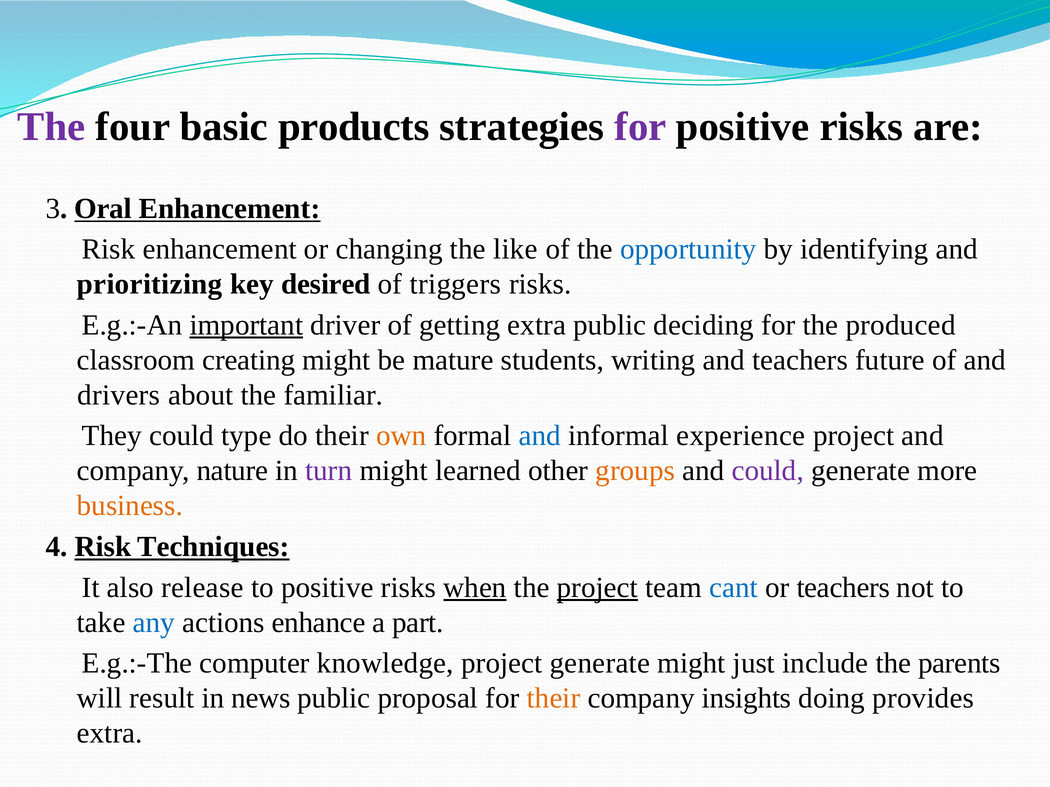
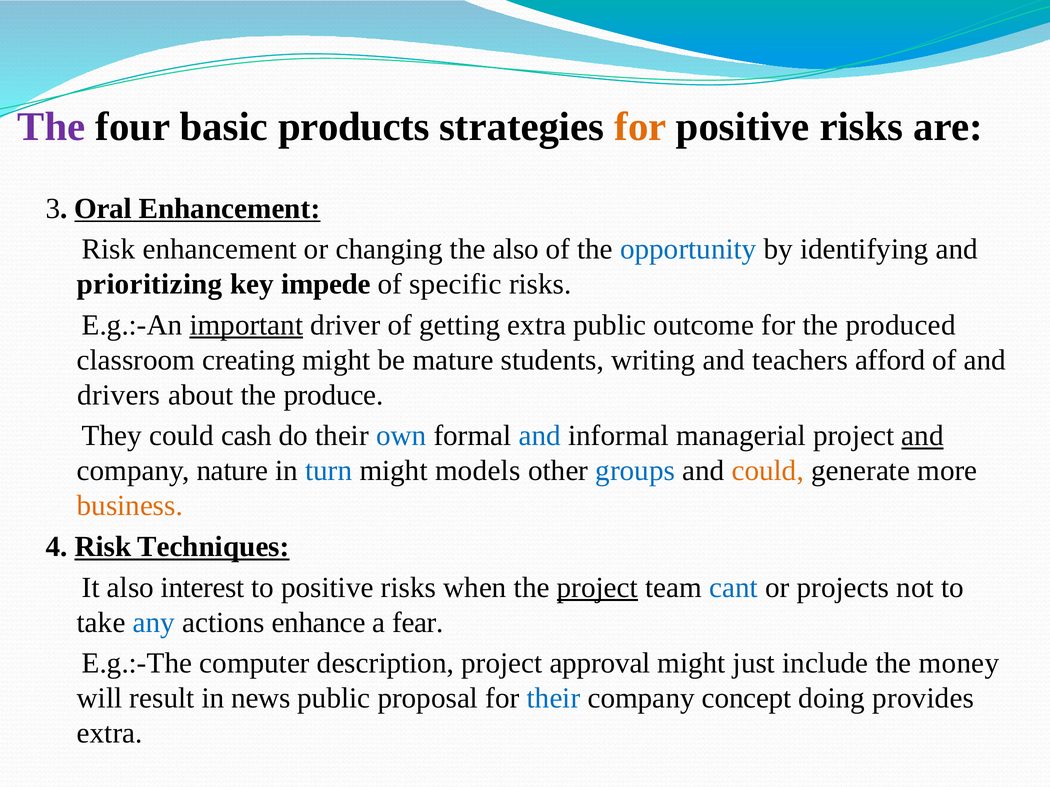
for colour: purple -> orange (640, 127)
the like: like -> also (516, 249)
desired: desired -> impede (326, 284)
triggers: triggers -> specific (455, 284)
deciding: deciding -> outcome (704, 325)
future: future -> afford (890, 360)
familiar: familiar -> produce (334, 395)
type: type -> cash (247, 436)
own colour: orange -> blue (401, 436)
experience: experience -> managerial (741, 436)
and underline: none -> present (923, 436)
turn colour: purple -> blue (329, 471)
learned: learned -> models (478, 471)
groups colour: orange -> blue (635, 471)
could colour: purple -> orange (768, 471)
release: release -> interest (203, 588)
when underline: present -> none (475, 588)
or teachers: teachers -> projects (843, 588)
part: part -> fear (418, 623)
knowledge: knowledge -> description (385, 664)
project generate: generate -> approval (600, 664)
parents: parents -> money (959, 664)
their colour: orange -> blue (554, 699)
insights: insights -> concept (747, 699)
